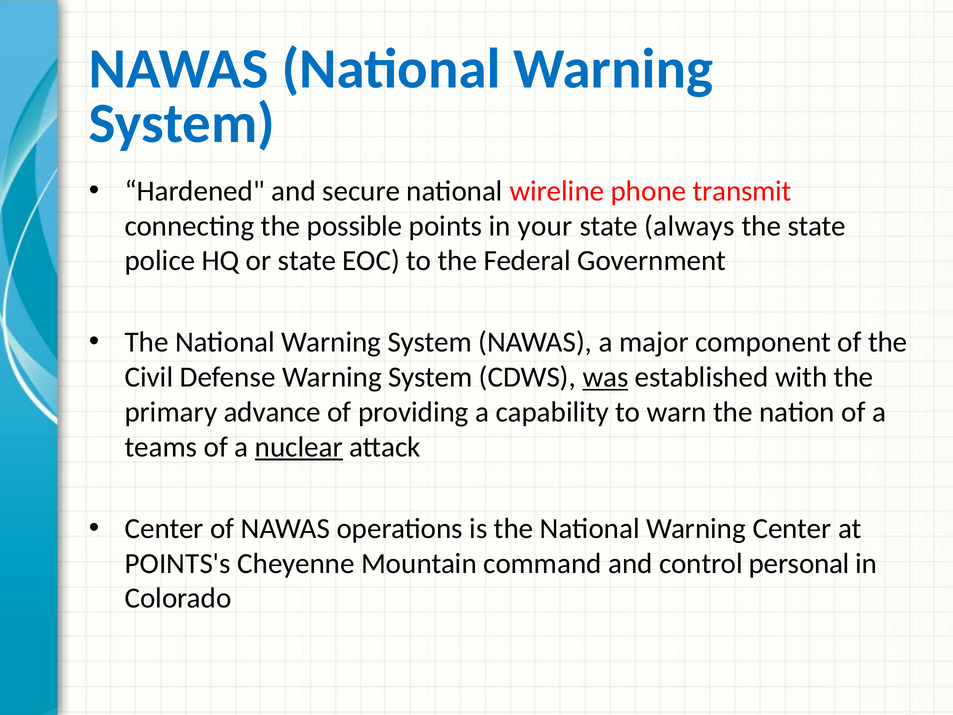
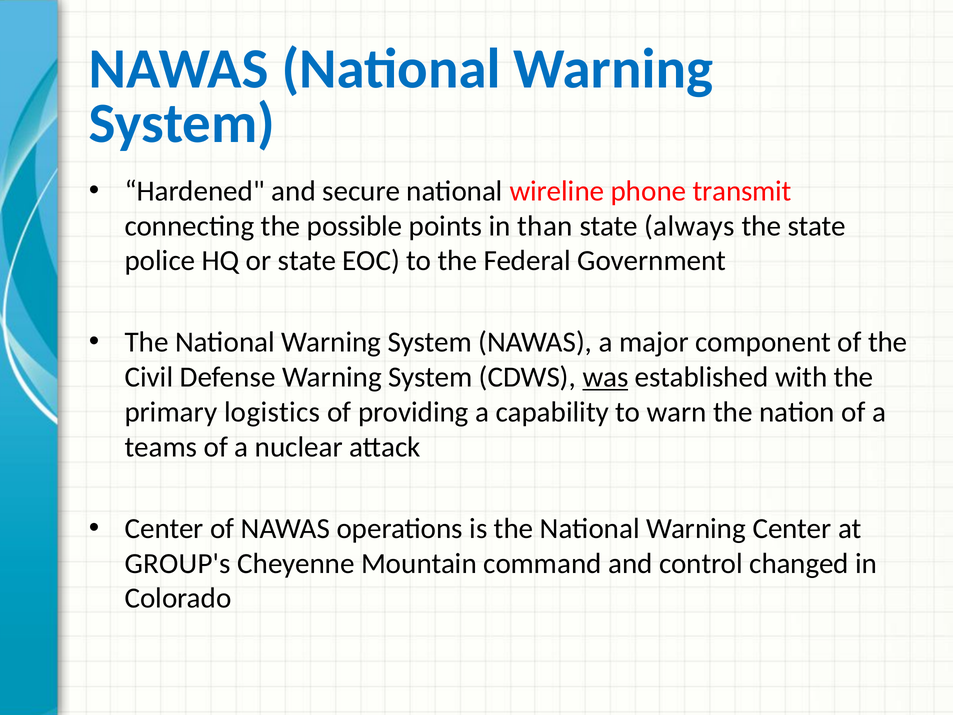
your: your -> than (545, 226)
advance: advance -> logistics (272, 412)
nuclear underline: present -> none (299, 447)
POINTS's: POINTS's -> GROUP's (178, 563)
personal: personal -> changed (799, 563)
